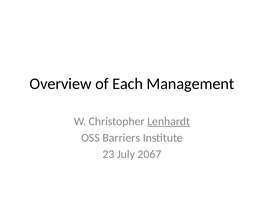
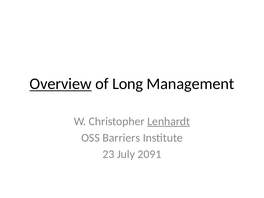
Overview underline: none -> present (61, 84)
Each: Each -> Long (128, 84)
2067: 2067 -> 2091 (149, 154)
